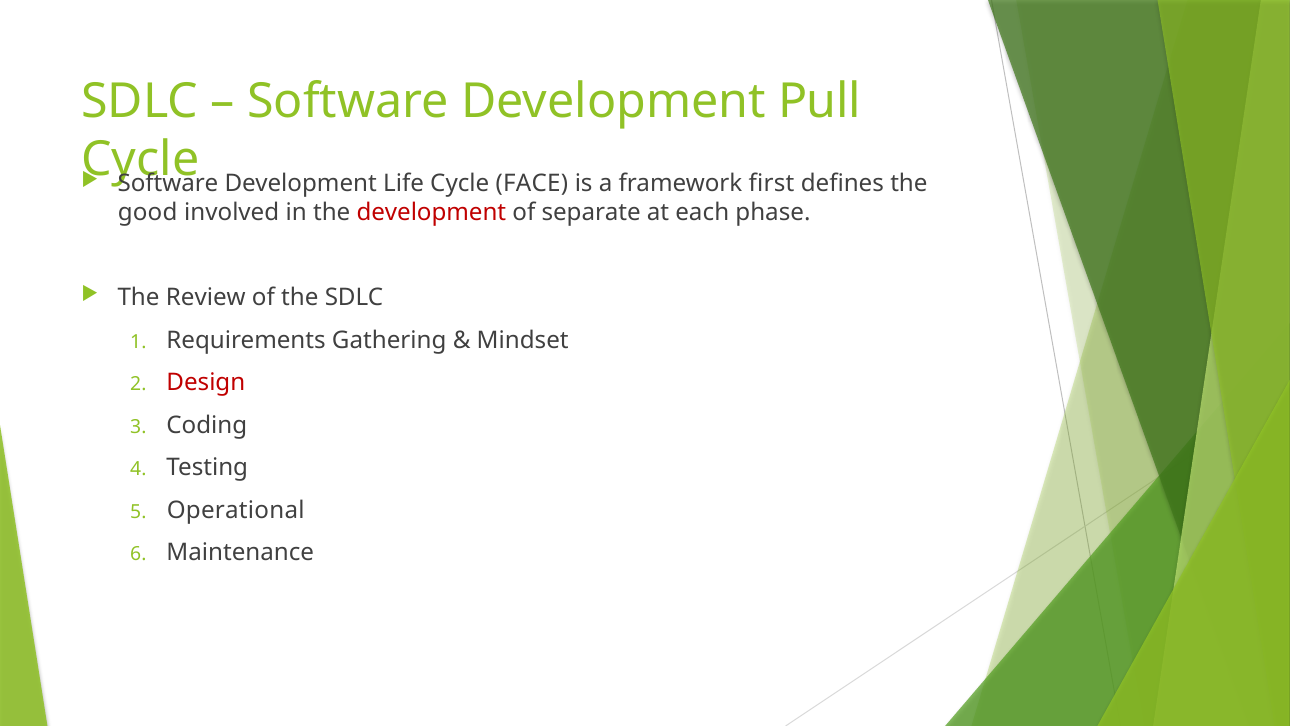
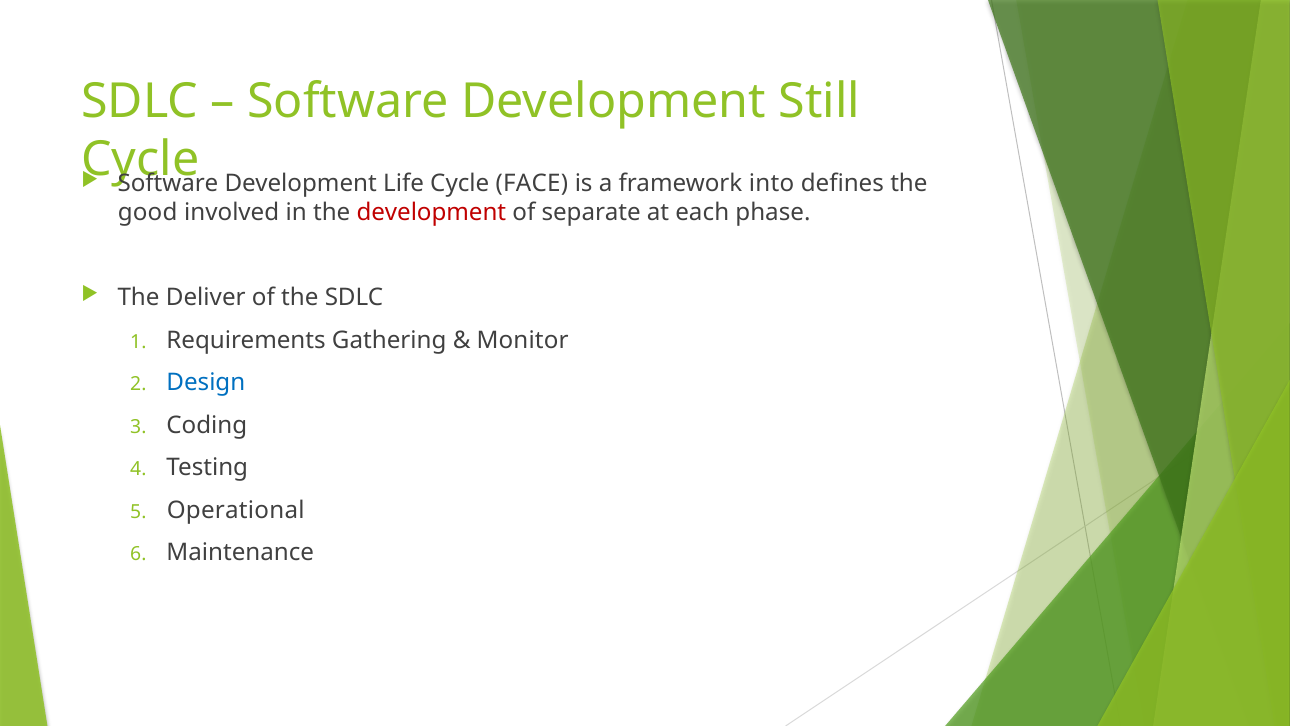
Pull: Pull -> Still (819, 102)
first: first -> into (772, 183)
Review: Review -> Deliver (206, 297)
Mindset: Mindset -> Monitor (523, 340)
Design colour: red -> blue (206, 382)
